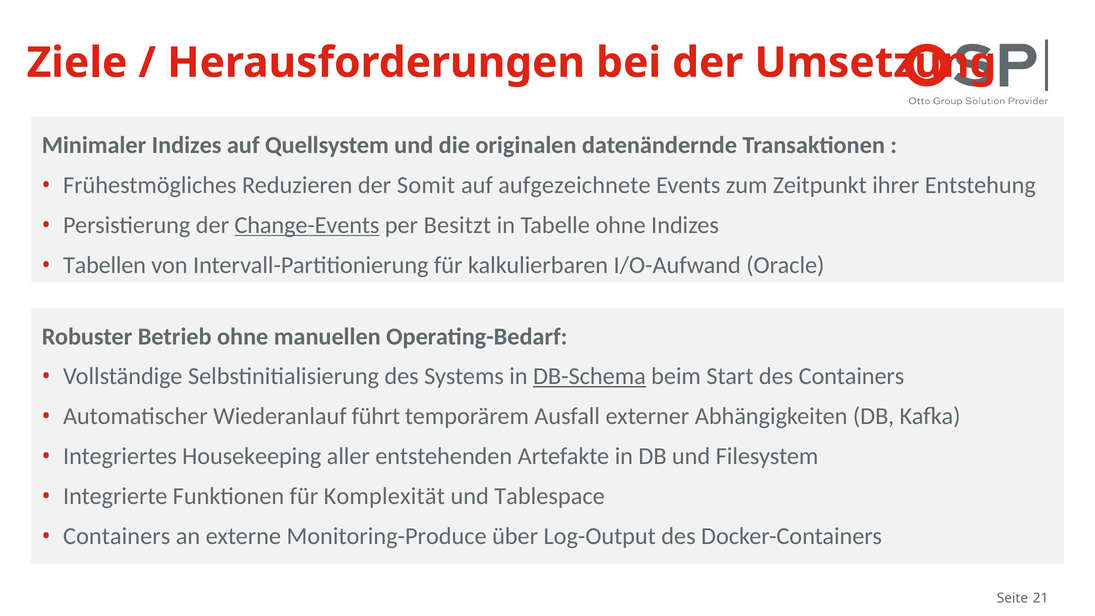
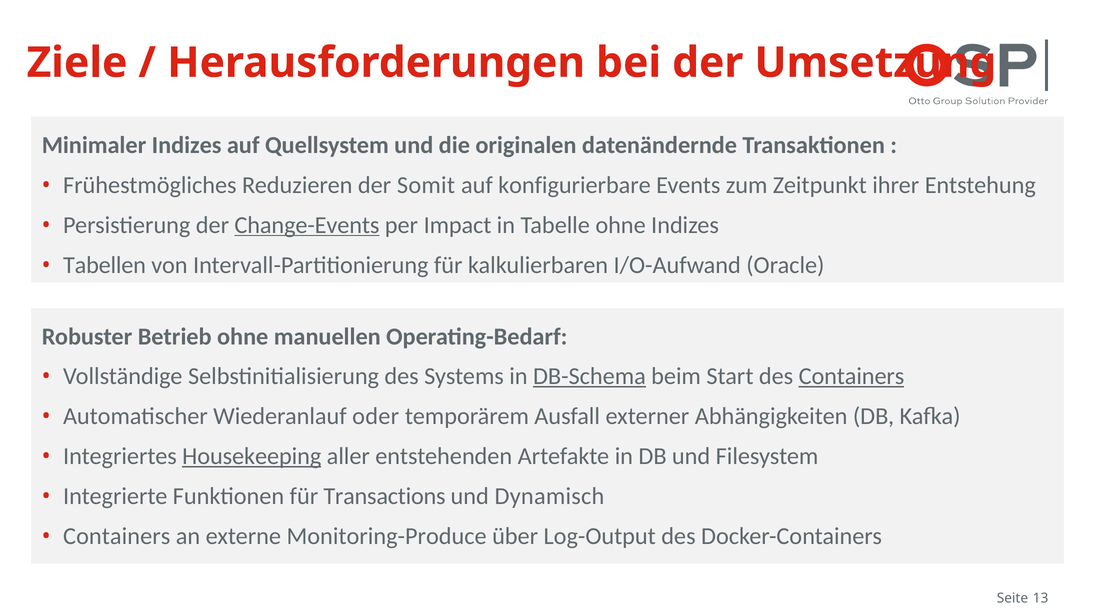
aufgezeichnete: aufgezeichnete -> konfigurierbare (574, 185)
Besitzt: Besitzt -> Impact (458, 225)
Containers underline: none -> present (852, 376)
führt: führt -> oder (376, 416)
Housekeeping underline: none -> present (252, 456)
Komplexität: Komplexität -> Transactions (384, 496)
Tablespace: Tablespace -> Dynamisch (549, 496)
21: 21 -> 13 (1041, 598)
